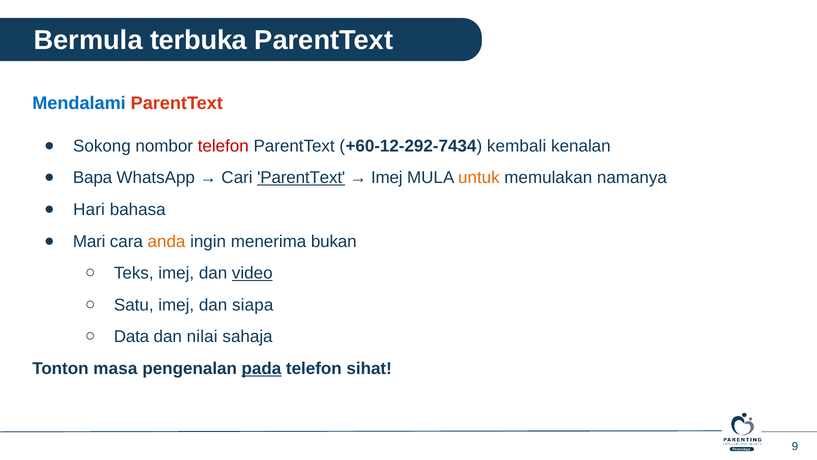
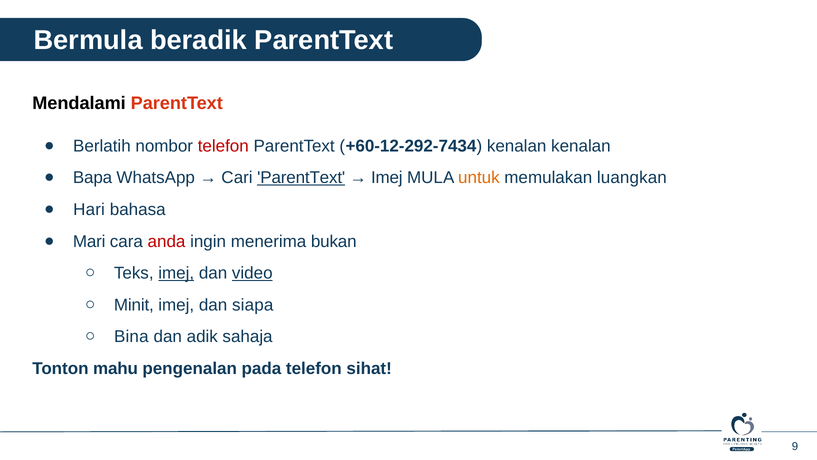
terbuka: terbuka -> beradik (199, 40)
Mendalami colour: blue -> black (79, 103)
Sokong: Sokong -> Berlatih (102, 146)
+60-12-292-7434 kembali: kembali -> kenalan (517, 146)
namanya: namanya -> luangkan (632, 178)
anda colour: orange -> red (167, 241)
imej underline: none -> present (176, 273)
Satu: Satu -> Minit (134, 305)
Data: Data -> Bina (131, 337)
nilai: nilai -> adik (202, 337)
masa: masa -> mahu (116, 368)
pada underline: present -> none (261, 368)
